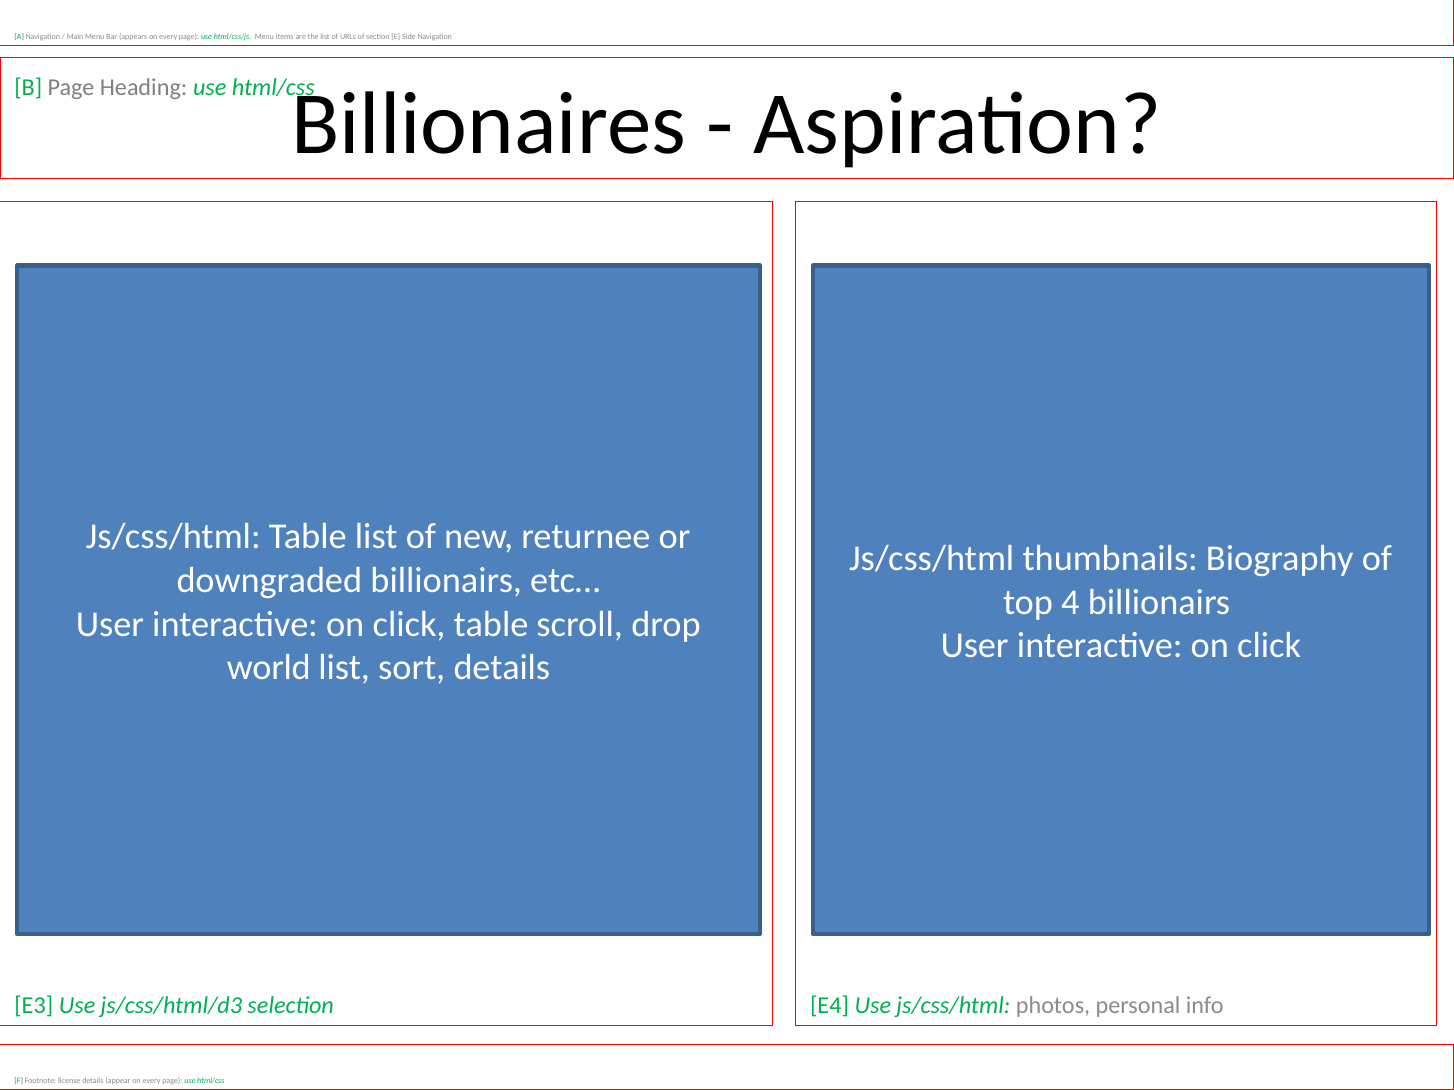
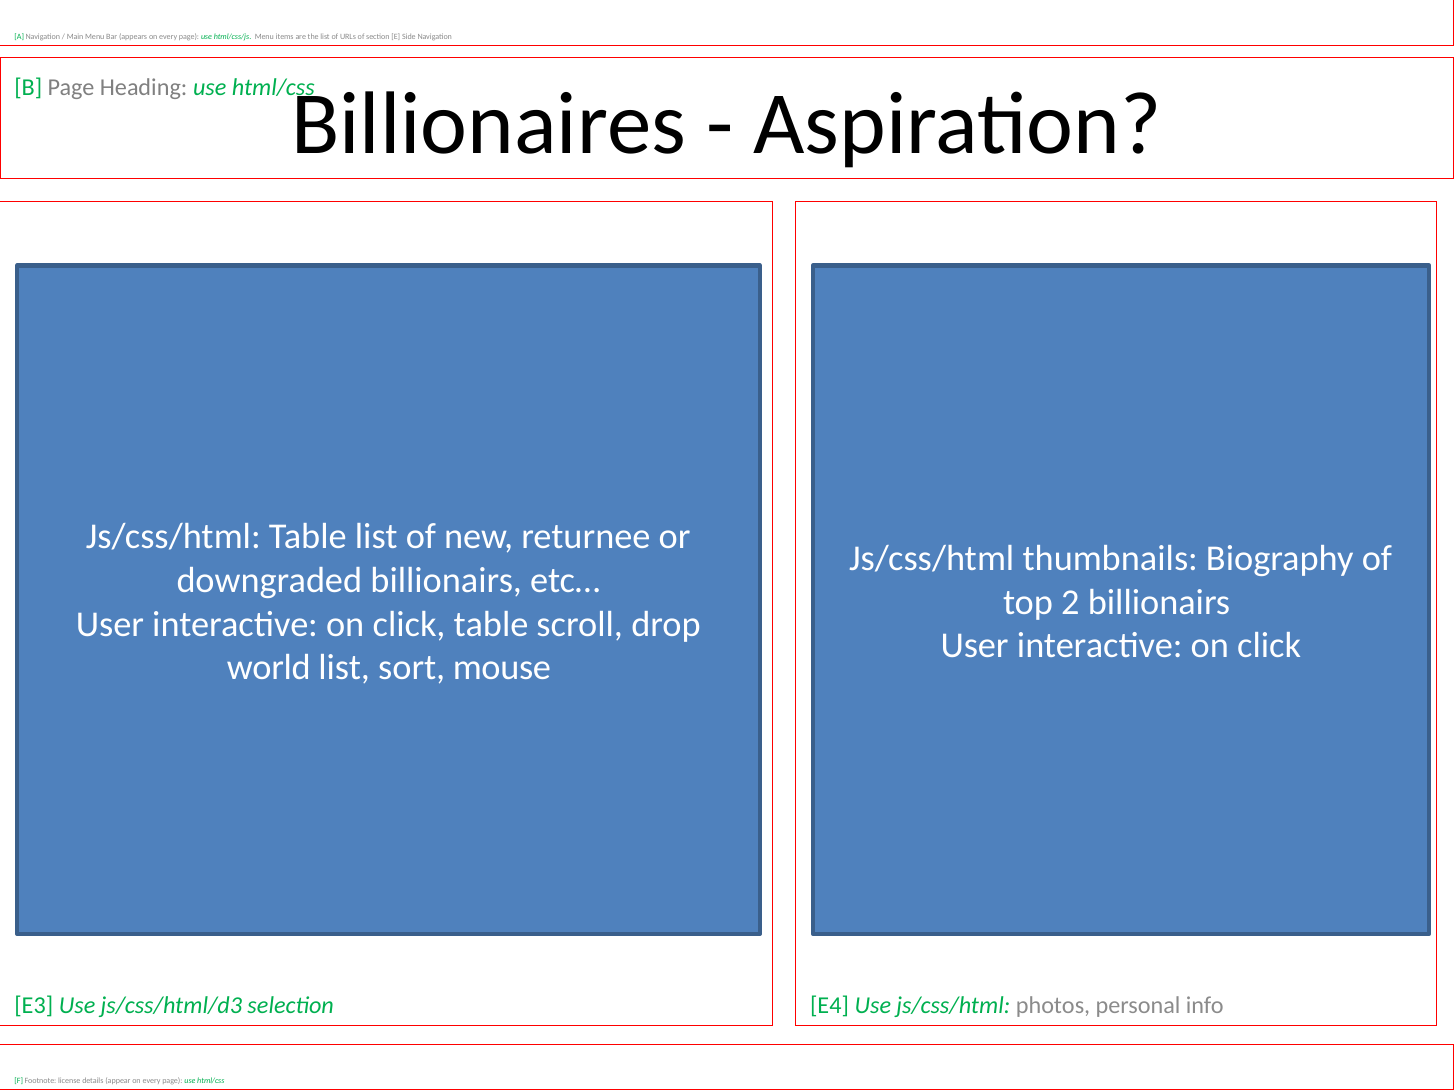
4: 4 -> 2 (1070, 603)
sort details: details -> mouse (502, 668)
